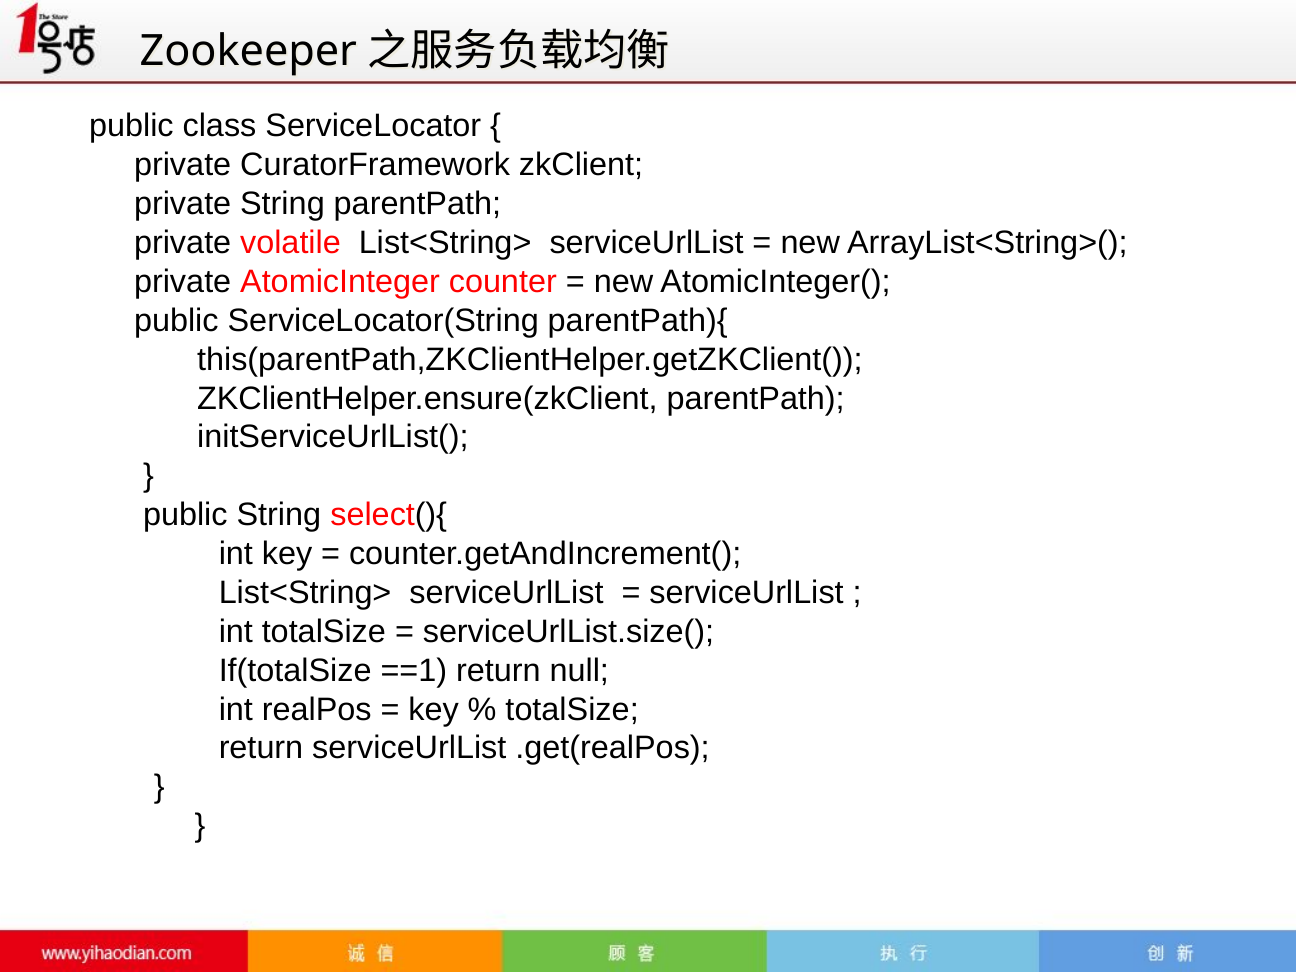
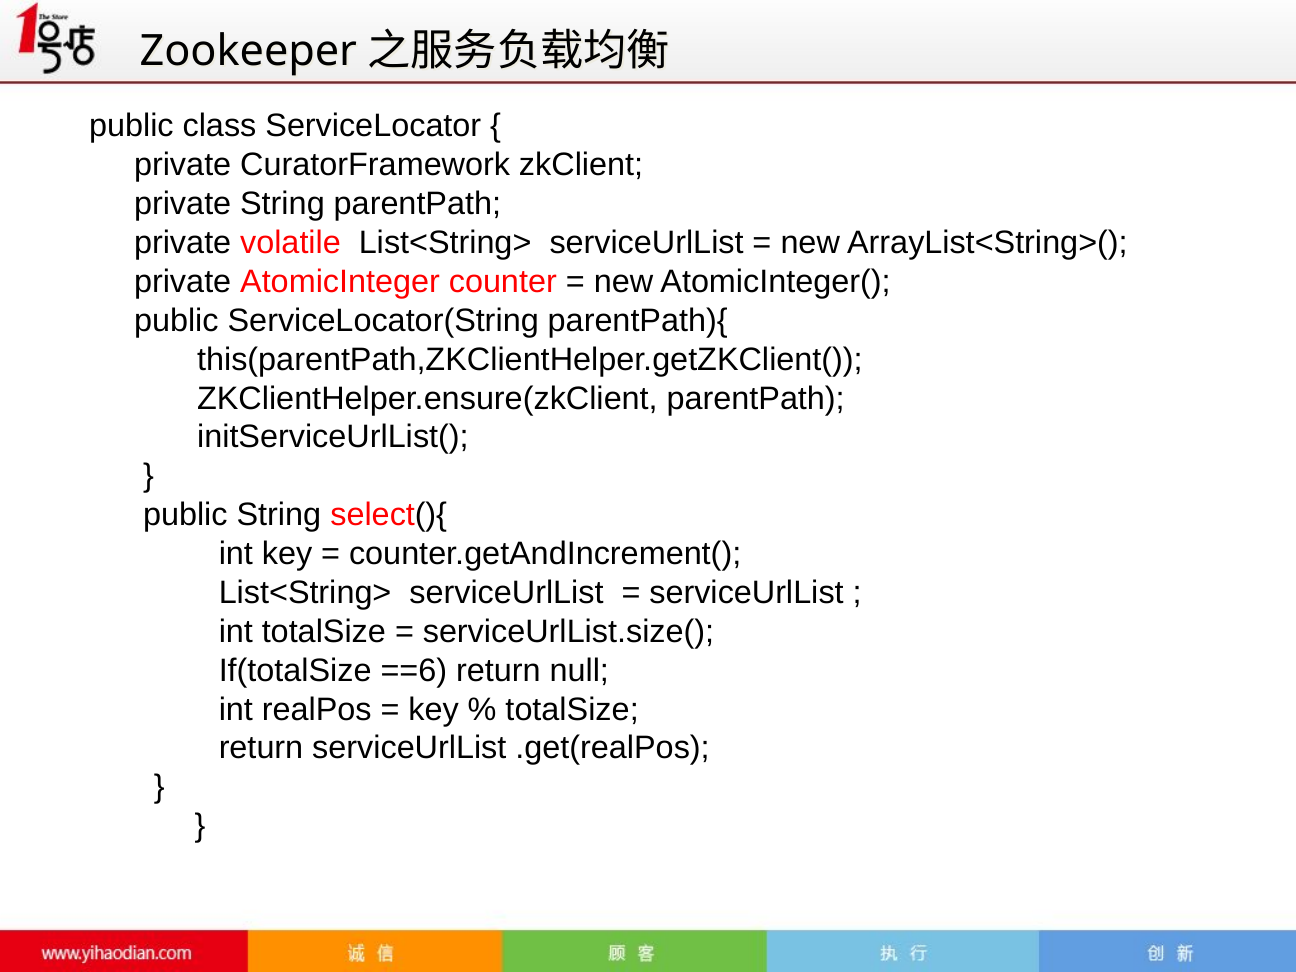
==1: ==1 -> ==6 (414, 671)
